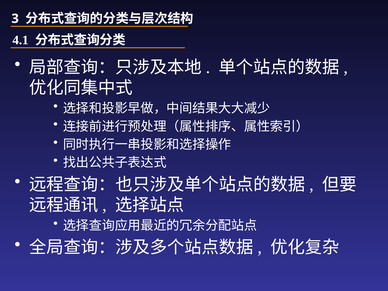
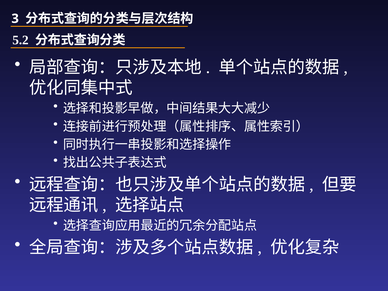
4.1: 4.1 -> 5.2 (21, 40)
